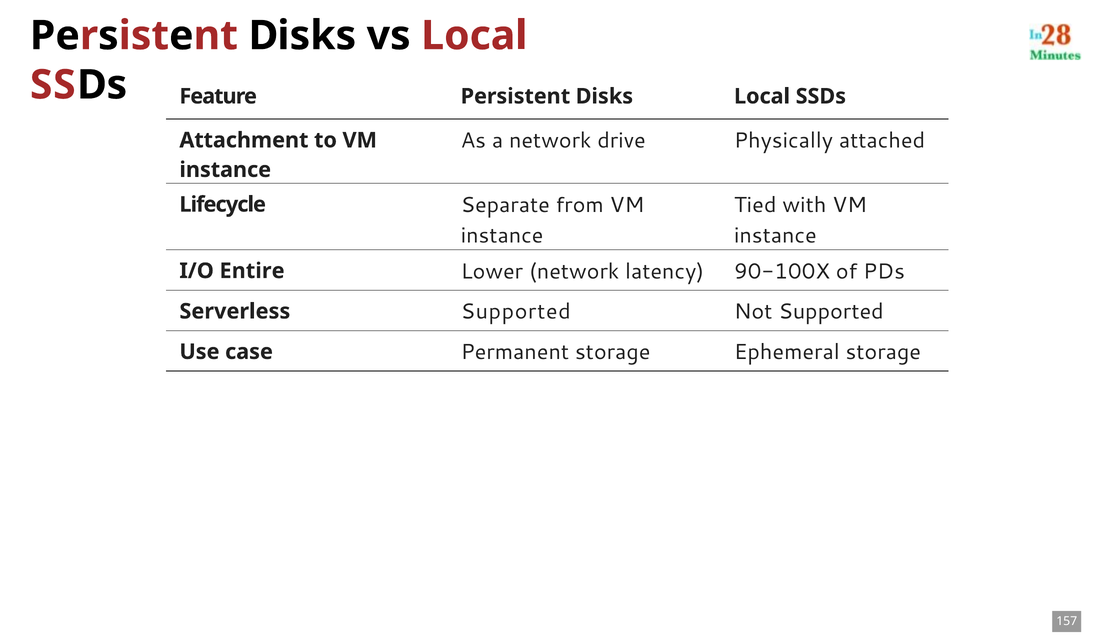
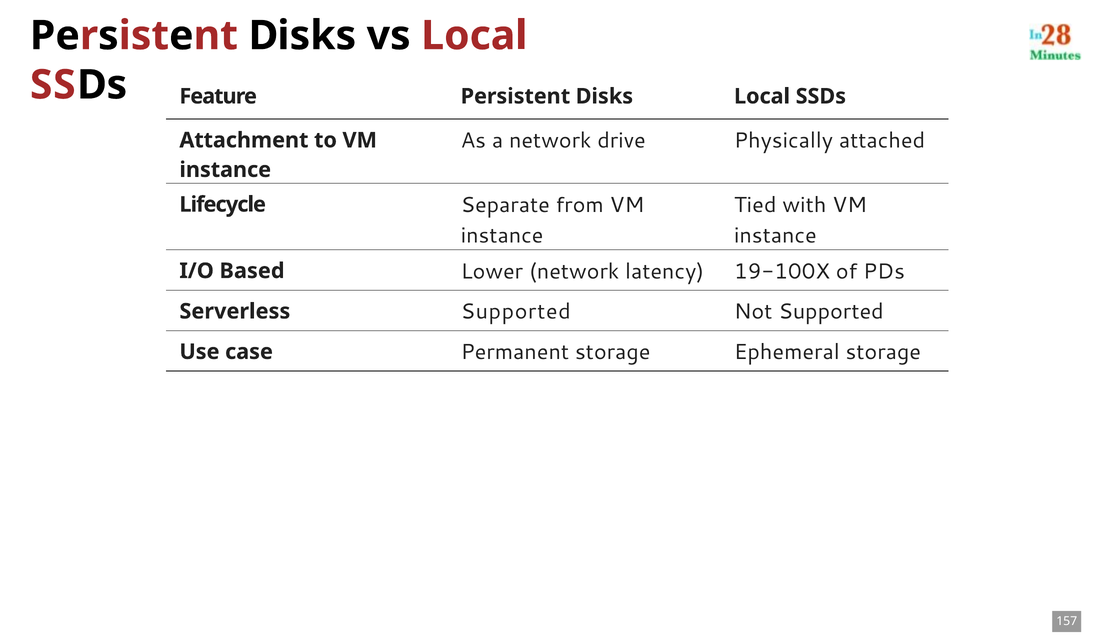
Entire: Entire -> Based (252, 271)
90-100X: 90-100X -> 19-100X (782, 271)
